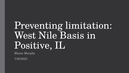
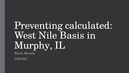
limitation: limitation -> calculated (89, 25)
Positive: Positive -> Murphy (33, 45)
